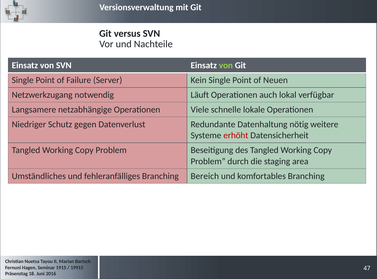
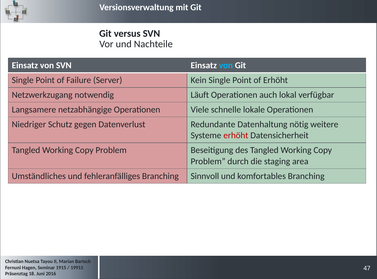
von colour: light green -> light blue (226, 65)
of Neuen: Neuen -> Erhöht (276, 80)
Bereich: Bereich -> Sinnvoll (205, 176)
